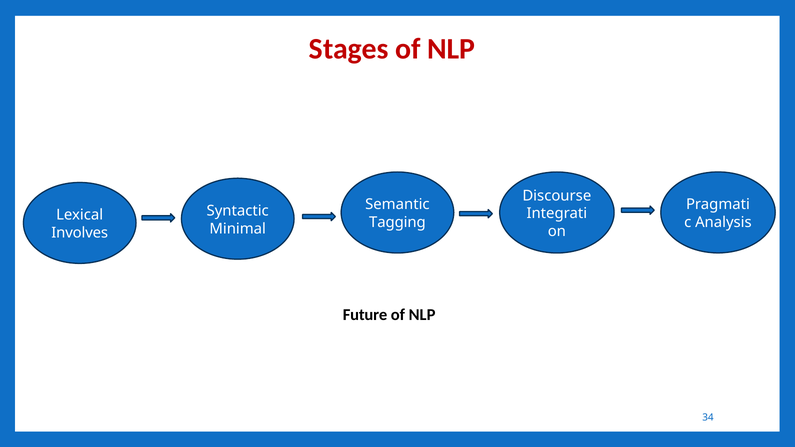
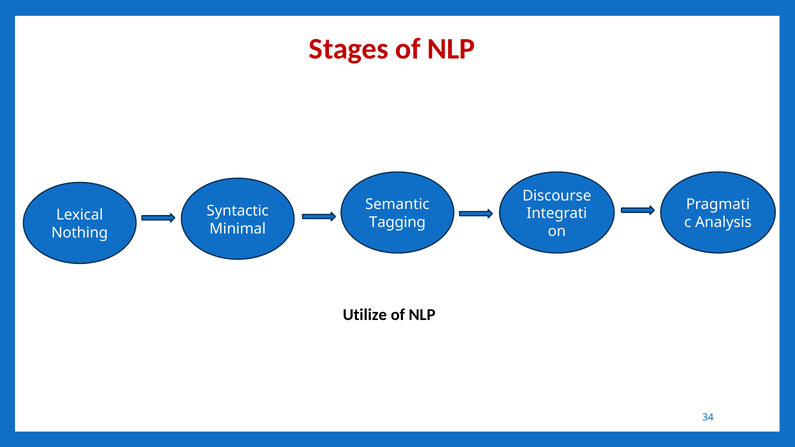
Involves: Involves -> Nothing (80, 233)
Future: Future -> Utilize (365, 315)
